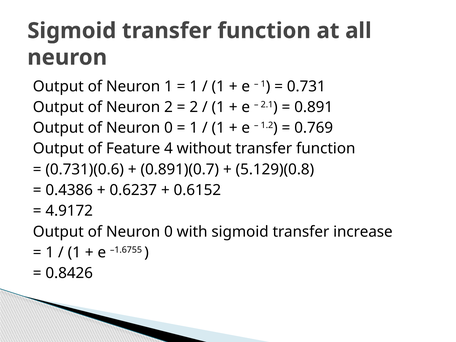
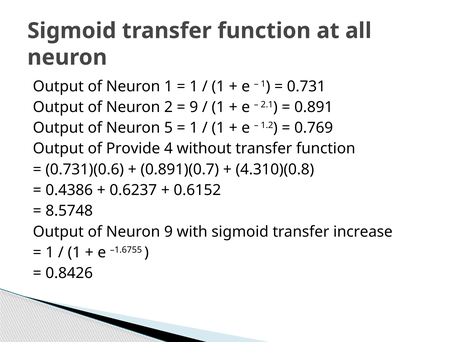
2: 2 -> 9 (194, 107)
0: 0 -> 5 (168, 128)
Feature: Feature -> Provide (133, 149)
5.129)(0.8: 5.129)(0.8 -> 4.310)(0.8 (275, 169)
4.9172: 4.9172 -> 8.5748 (69, 211)
0: 0 -> 9 (168, 232)
